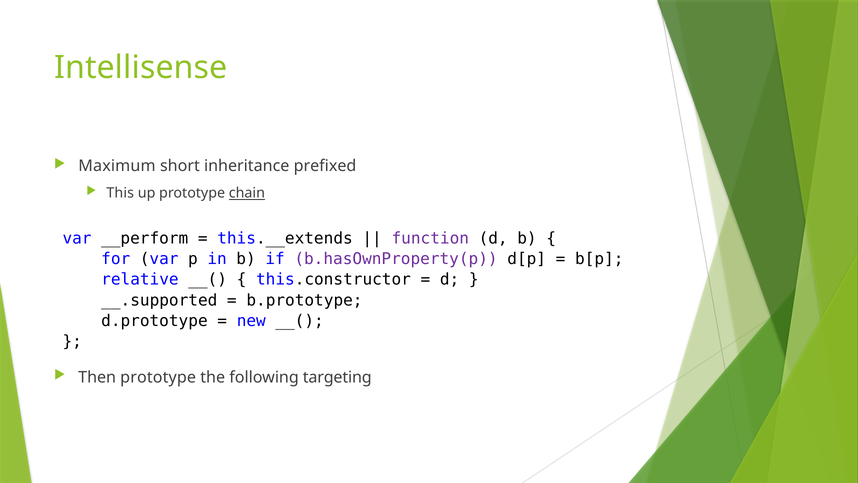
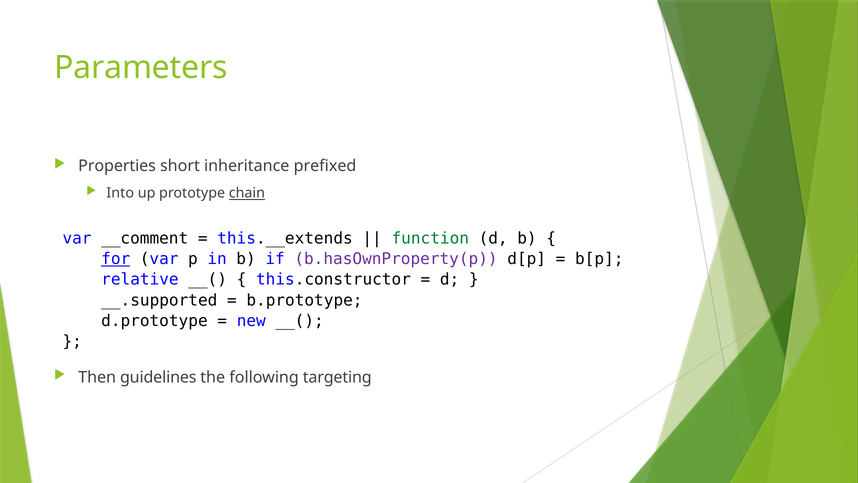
Intellisense: Intellisense -> Parameters (141, 68)
Maximum: Maximum -> Properties (117, 166)
This: This -> Into (120, 193)
__perform: __perform -> __comment (145, 238)
function colour: purple -> green (430, 238)
for underline: none -> present (116, 259)
Then prototype: prototype -> guidelines (158, 377)
